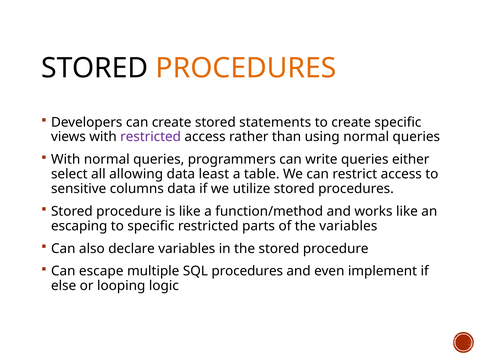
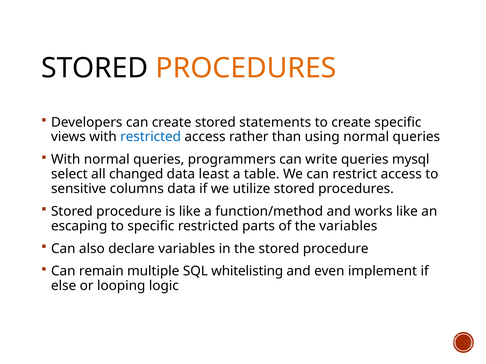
restricted colour: purple -> blue (151, 137)
either: either -> mysql (411, 160)
allowing: allowing -> changed (136, 174)
escape: escape -> remain (101, 272)
SQL procedures: procedures -> whitelisting (247, 272)
